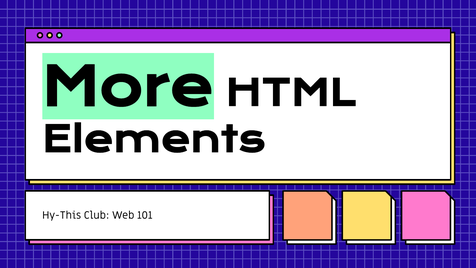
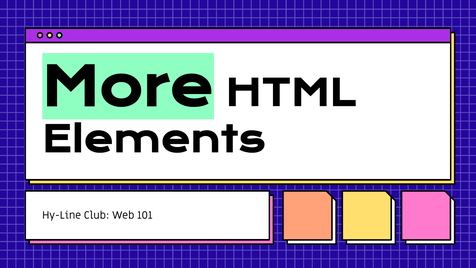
Hy-This: Hy-This -> Hy-Line (62, 215)
